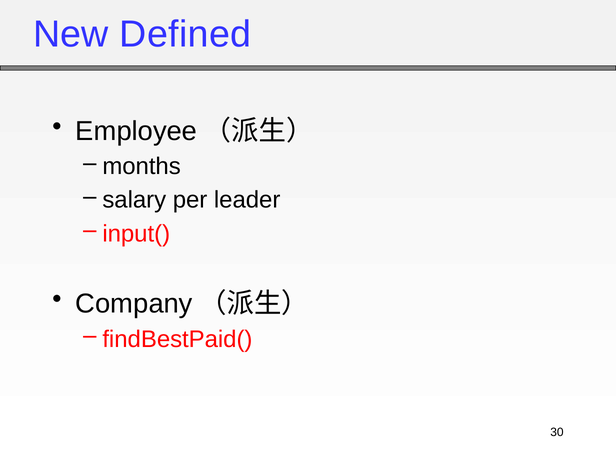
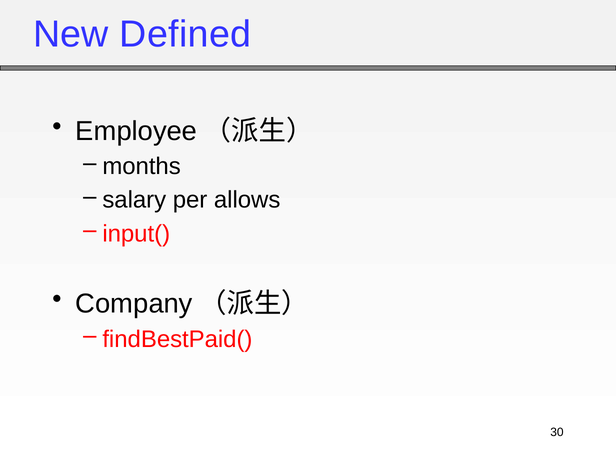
leader: leader -> allows (247, 200)
